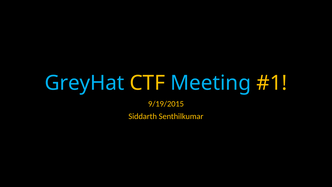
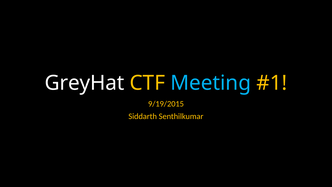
GreyHat colour: light blue -> white (84, 83)
